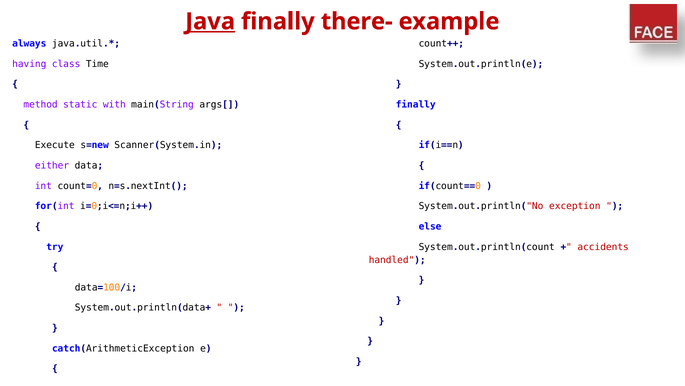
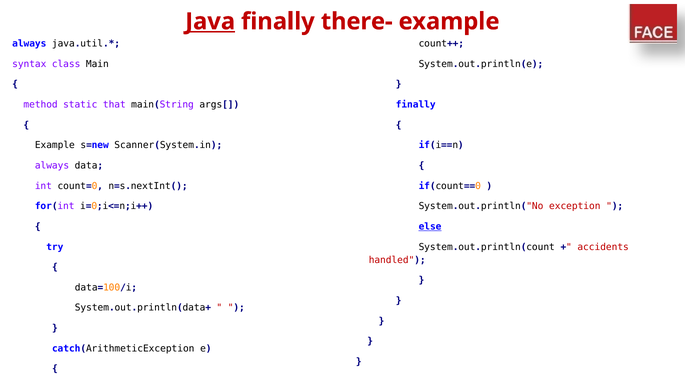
having: having -> syntax (29, 64)
Time: Time -> Main (97, 64)
with: with -> that (114, 104)
Execute: Execute -> Example (55, 145)
either: either -> always (52, 165)
else underline: none -> present (430, 226)
